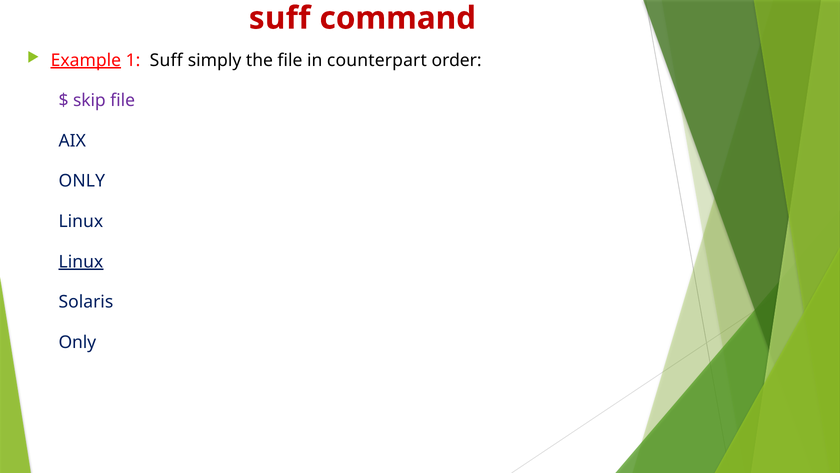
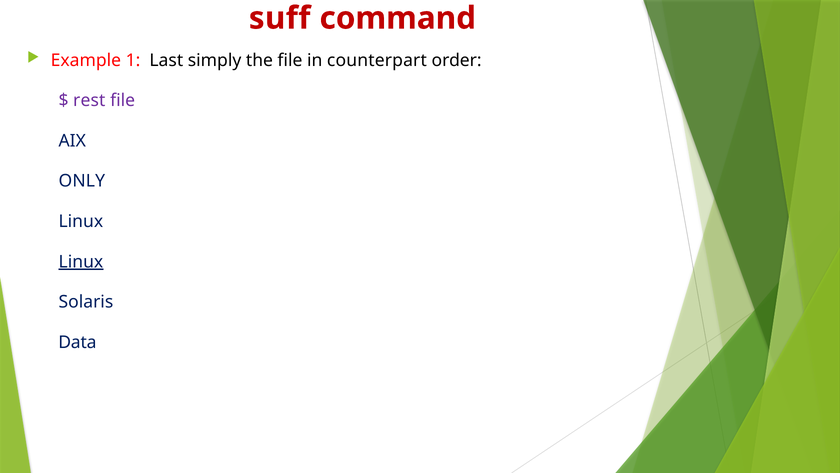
Example underline: present -> none (86, 60)
1 Suff: Suff -> Last (166, 60)
skip: skip -> rest (89, 100)
Only: Only -> Data (77, 342)
